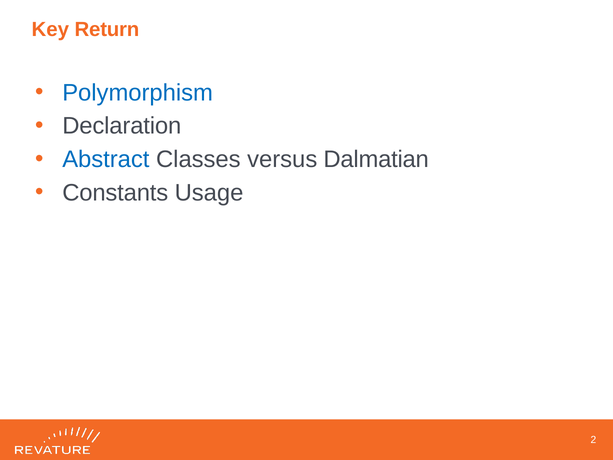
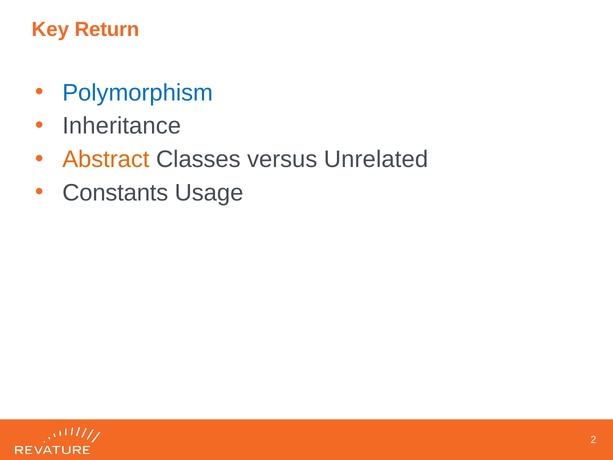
Declaration: Declaration -> Inheritance (122, 126)
Abstract colour: blue -> orange (106, 159)
Dalmatian: Dalmatian -> Unrelated (376, 159)
